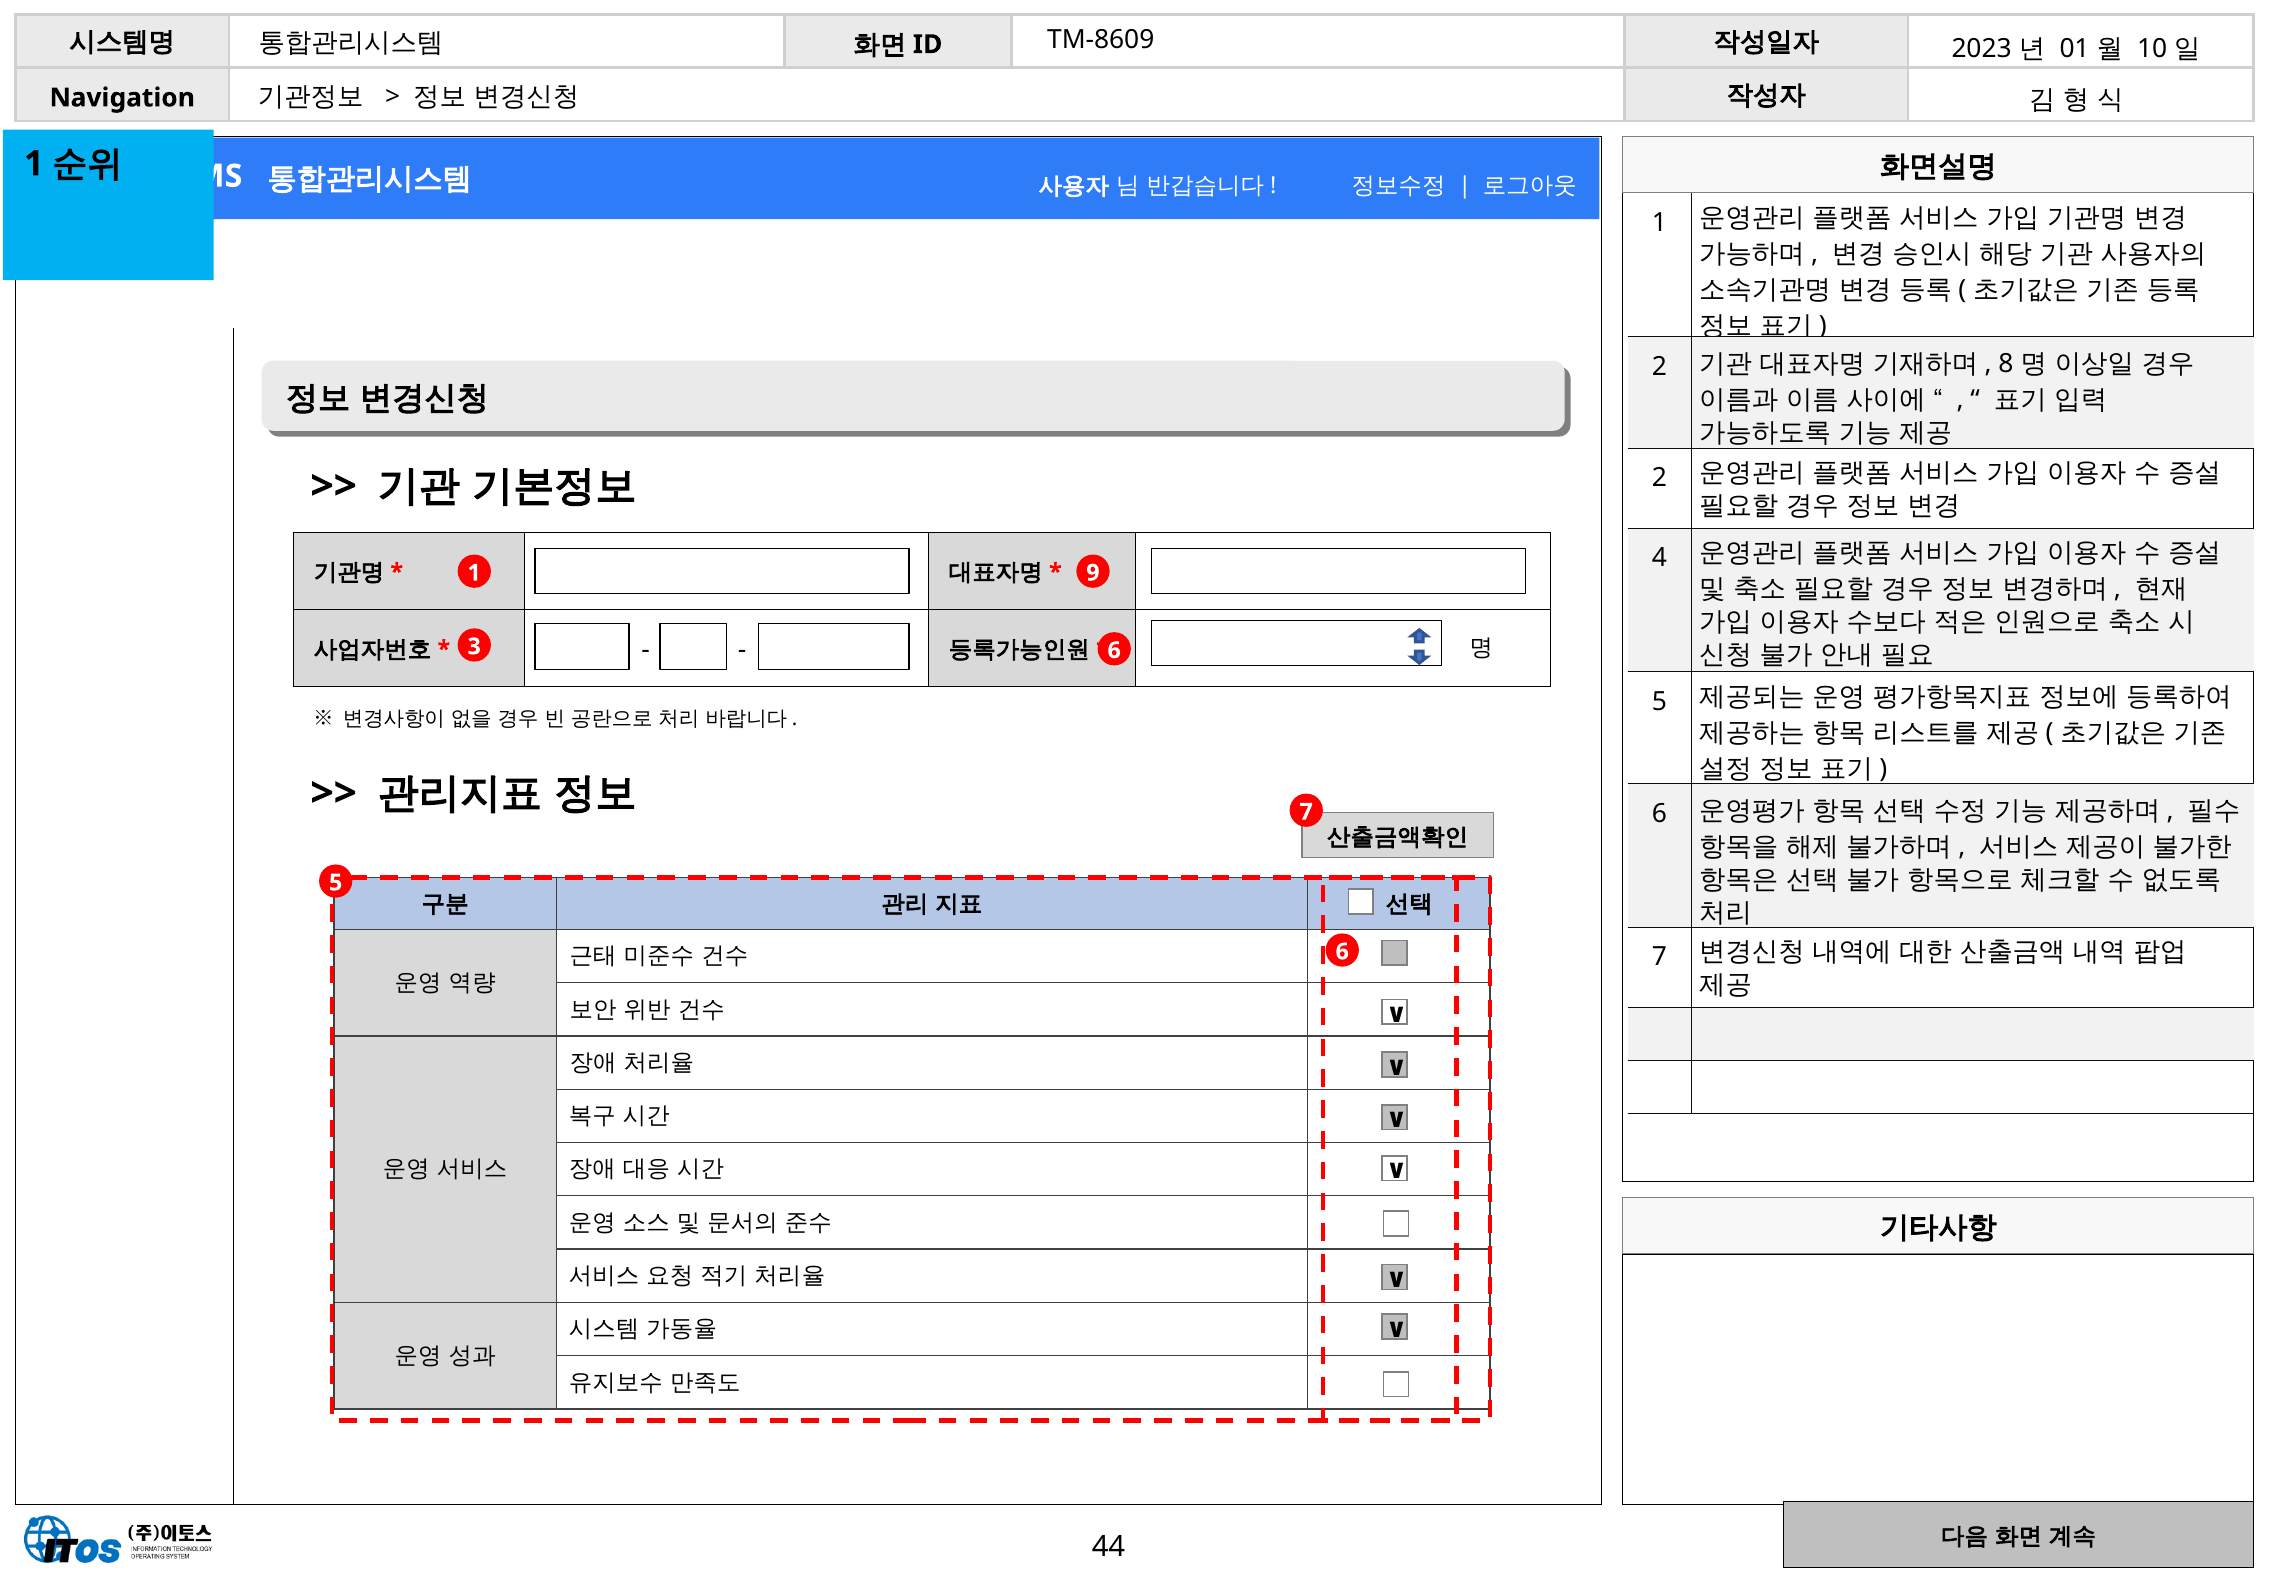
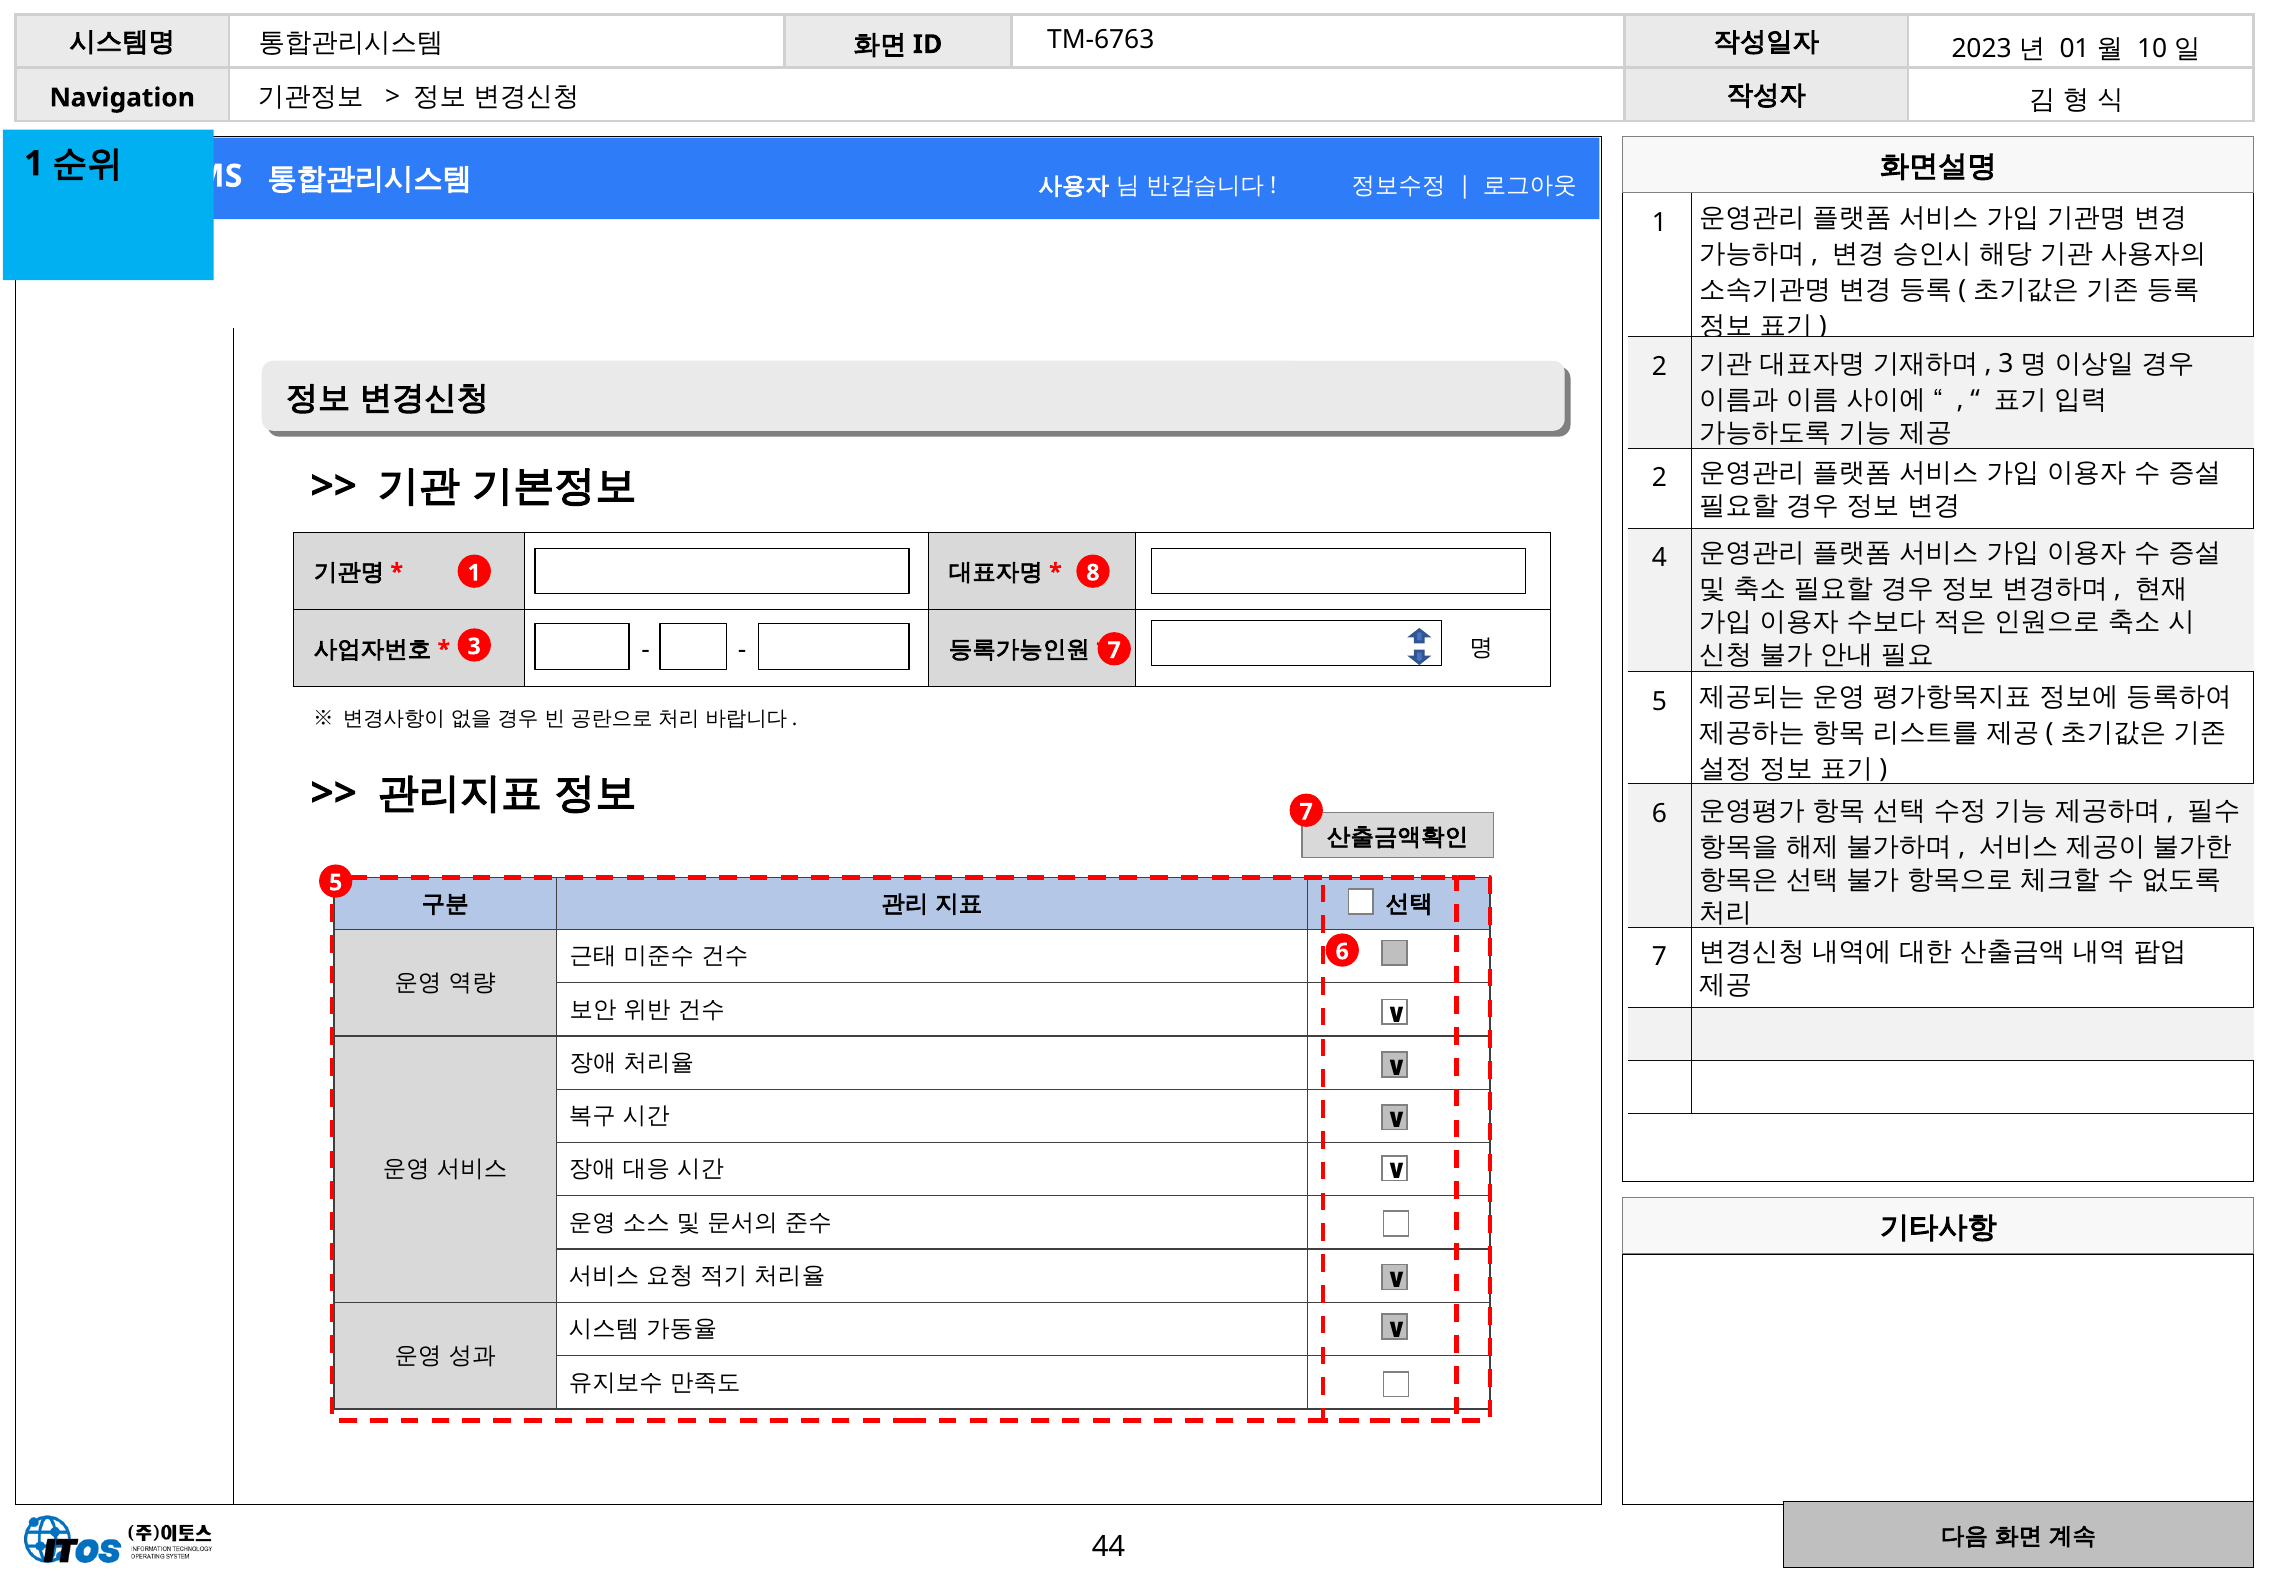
TM-8609: TM-8609 -> TM-6763 (1101, 40)
8: 8 -> 3 (2006, 364)
9: 9 -> 8 (1093, 573)
3 6: 6 -> 7 (1114, 650)
